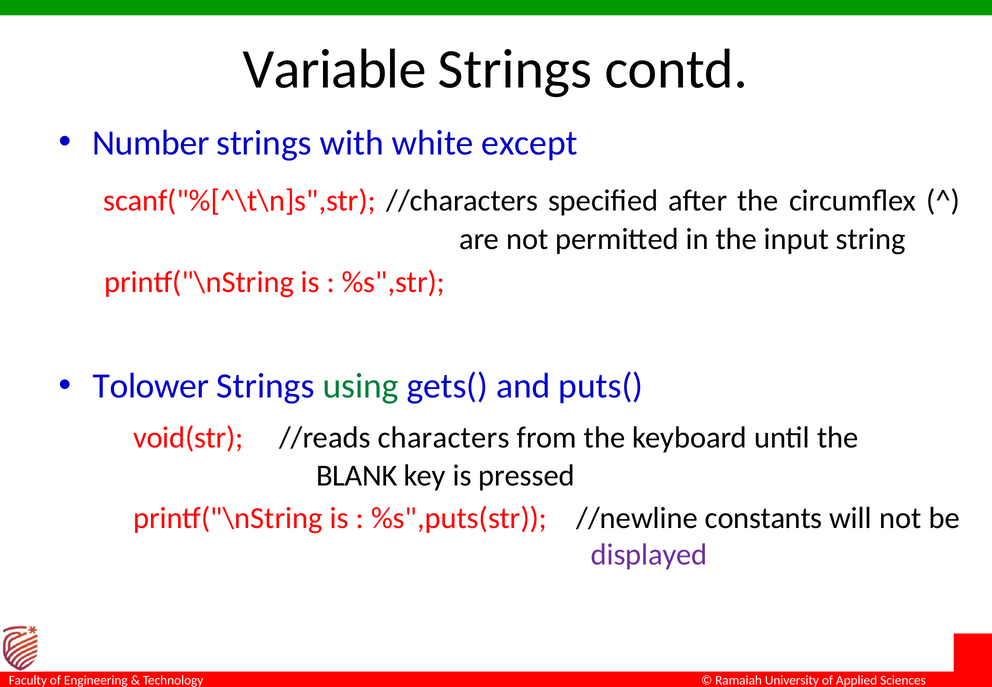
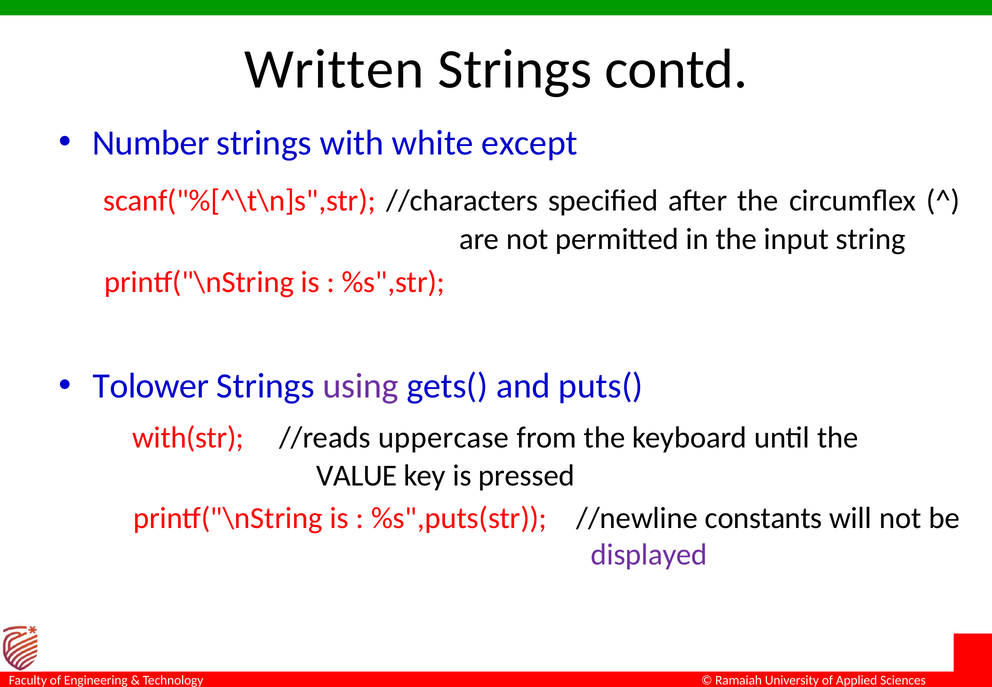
Variable: Variable -> Written (334, 69)
using colour: green -> purple (361, 386)
void(str: void(str -> with(str (188, 438)
characters: characters -> uppercase (444, 438)
BLANK: BLANK -> VALUE (357, 475)
